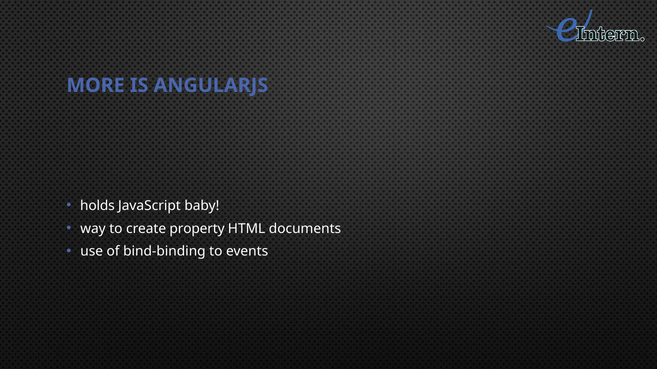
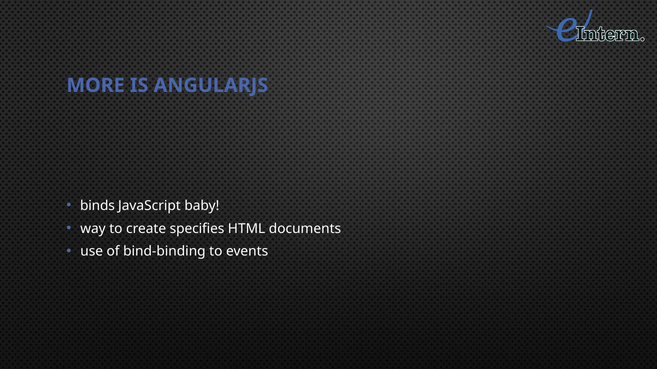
holds: holds -> binds (97, 206)
property: property -> specifies (197, 229)
